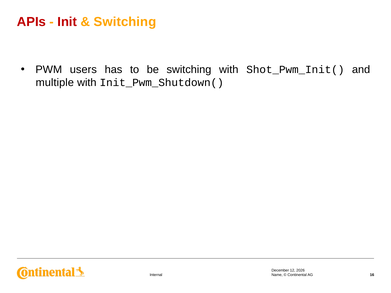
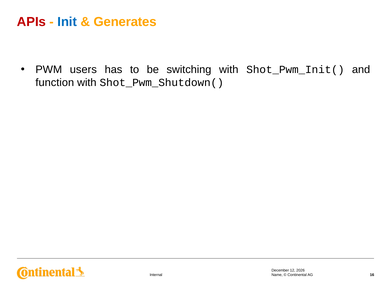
Init colour: red -> blue (67, 22)
Switching: Switching -> Generates (125, 22)
multiple: multiple -> function (55, 83)
Init_Pwm_Shutdown(: Init_Pwm_Shutdown( -> Shot_Pwm_Shutdown( (162, 83)
